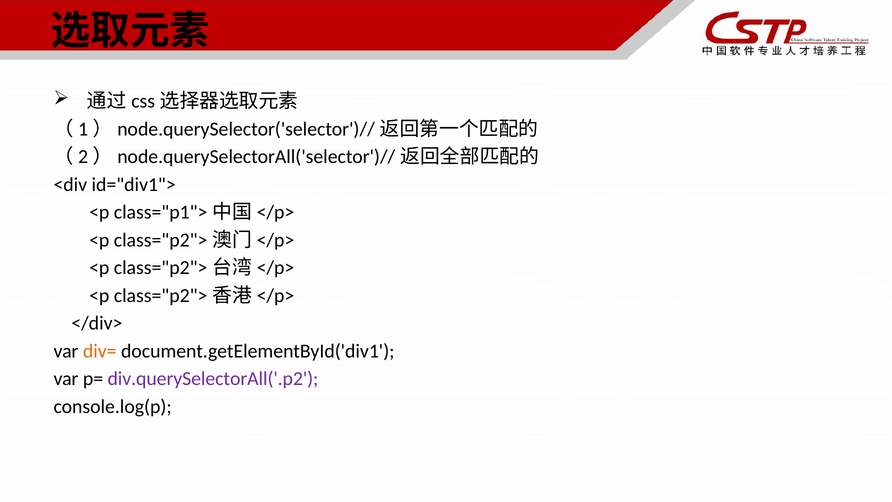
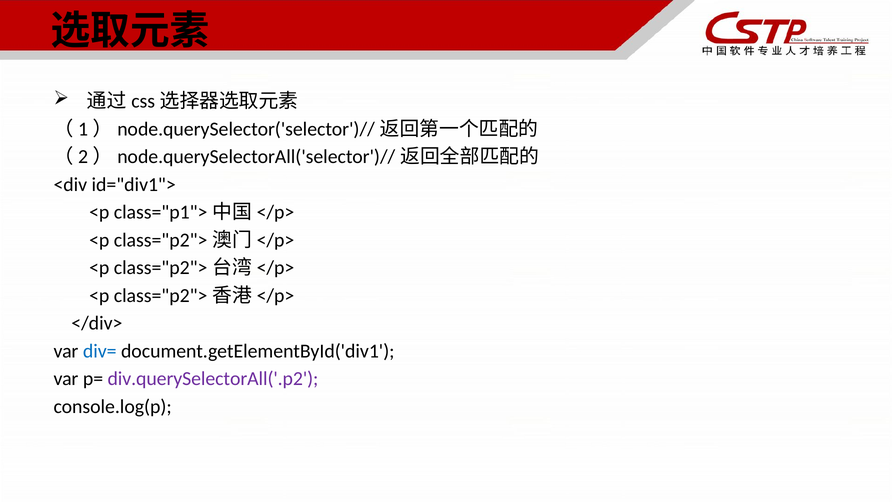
div= colour: orange -> blue (100, 351)
